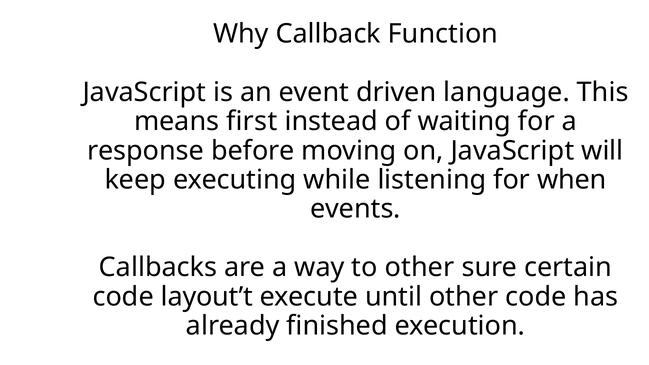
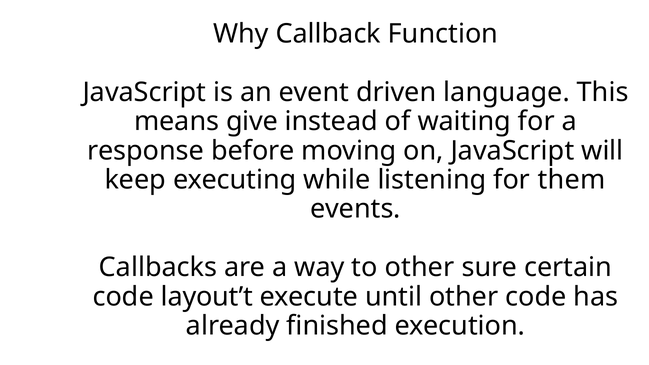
first: first -> give (252, 121)
when: when -> them (572, 180)
